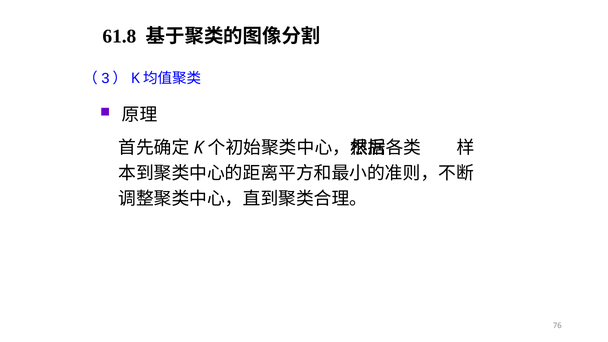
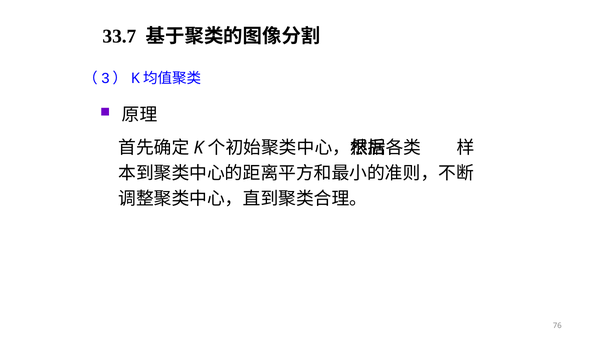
61.8: 61.8 -> 33.7 (119, 36)
